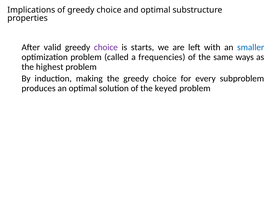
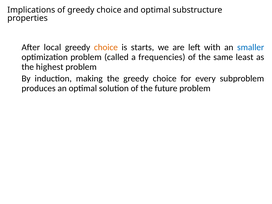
valid: valid -> local (52, 47)
choice colour: purple -> orange (106, 47)
ways: ways -> least (245, 57)
keyed: keyed -> future (166, 88)
